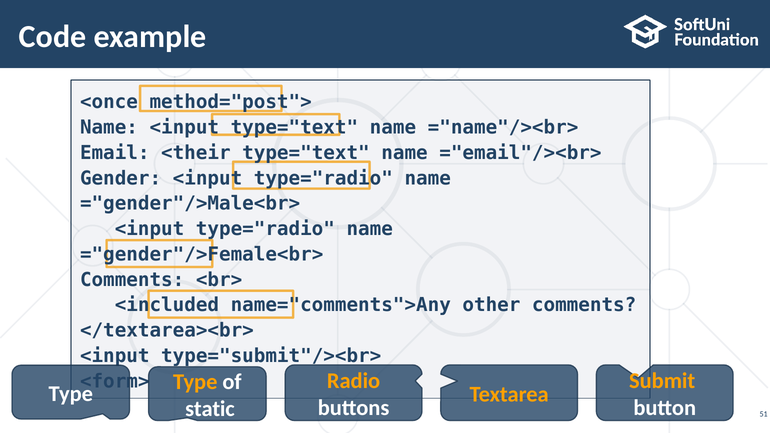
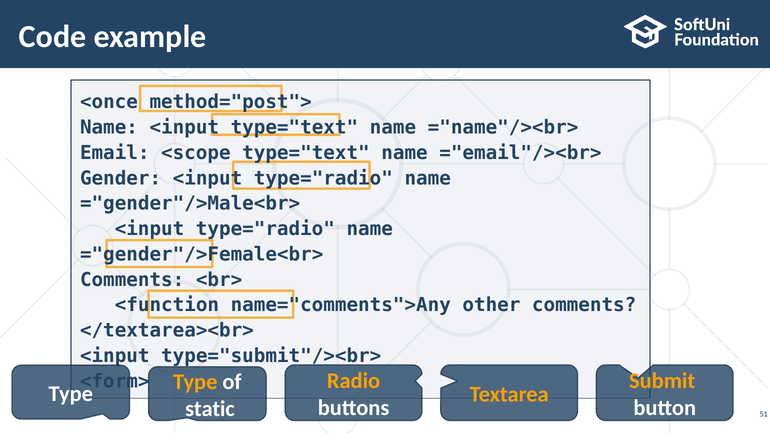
<their: <their -> <scope (196, 153)
<included: <included -> <function (167, 305)
